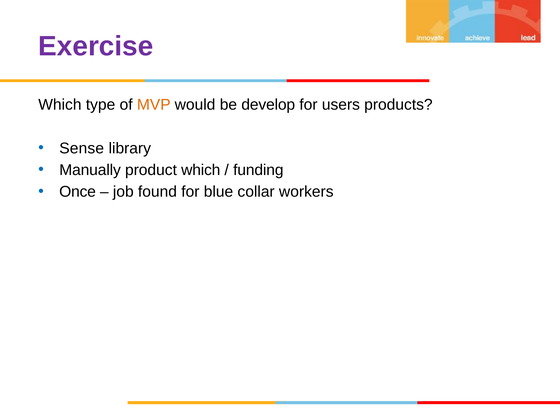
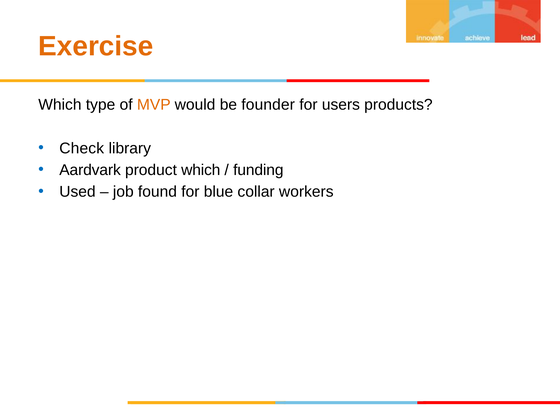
Exercise colour: purple -> orange (96, 46)
develop: develop -> founder (268, 105)
Sense: Sense -> Check (82, 148)
Manually: Manually -> Aardvark (90, 170)
Once: Once -> Used (77, 192)
